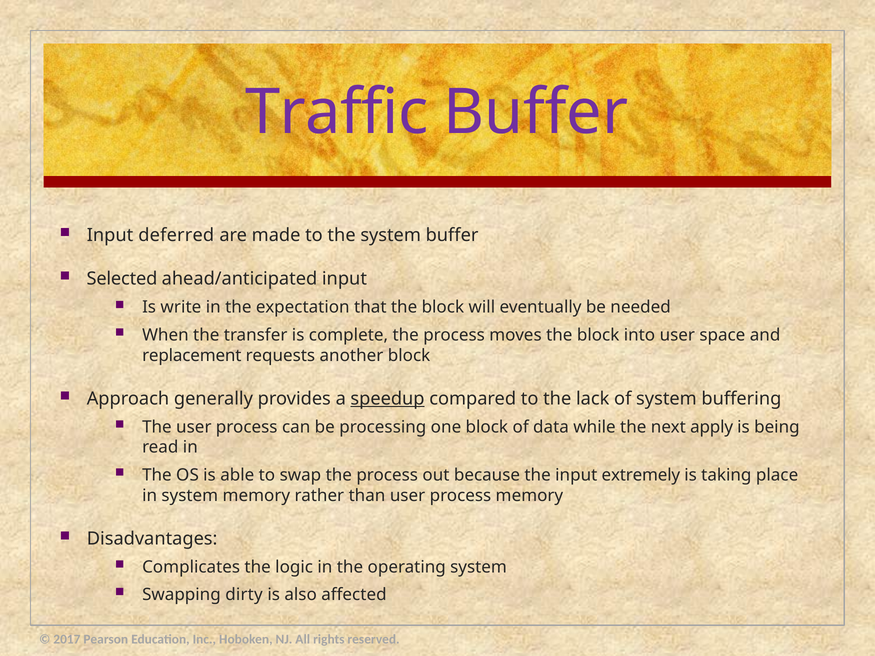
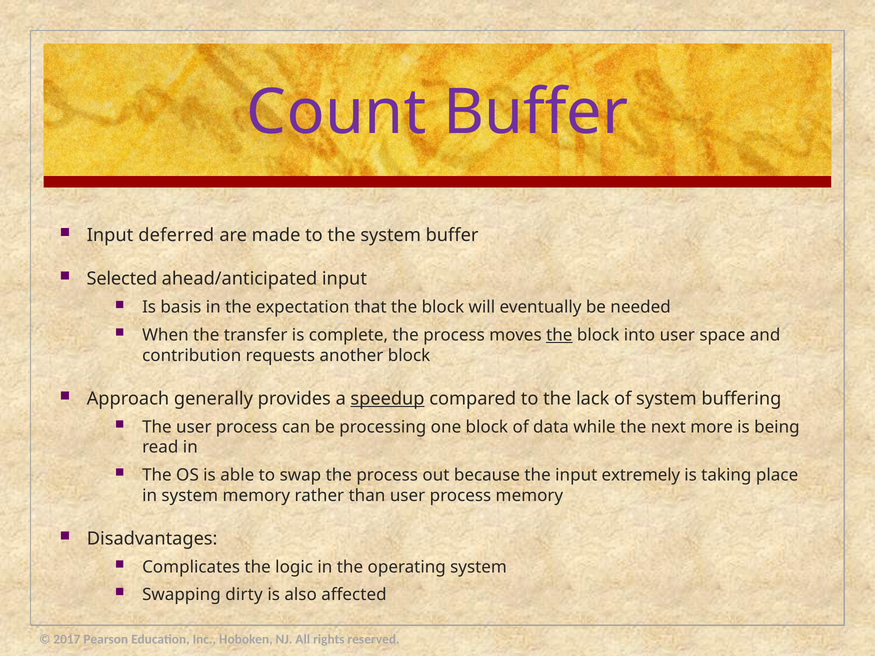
Traffic: Traffic -> Count (336, 112)
write: write -> basis (181, 307)
the underline: none -> present (559, 335)
replacement: replacement -> contribution (192, 356)
apply: apply -> more (712, 427)
